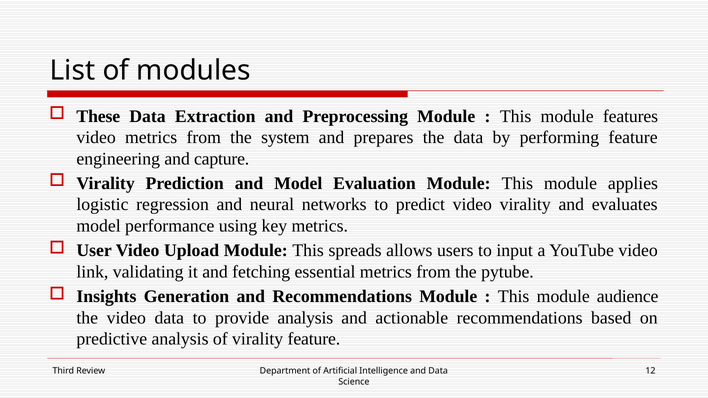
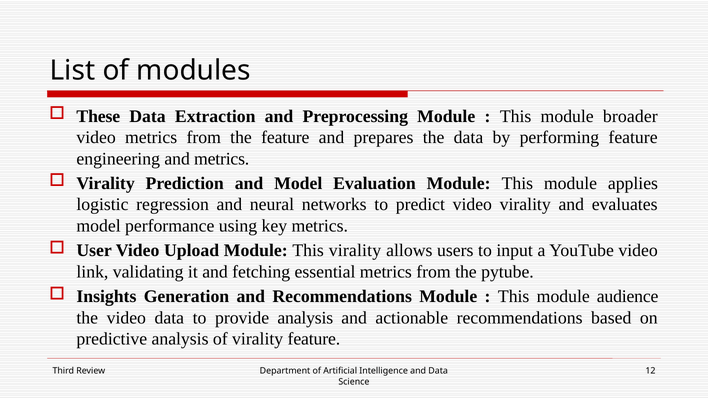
features: features -> broader (630, 116)
the system: system -> feature (285, 138)
and capture: capture -> metrics (222, 159)
This spreads: spreads -> virality (355, 251)
